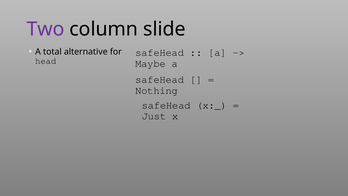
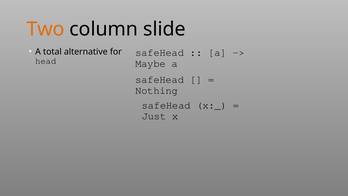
Two colour: purple -> orange (45, 29)
